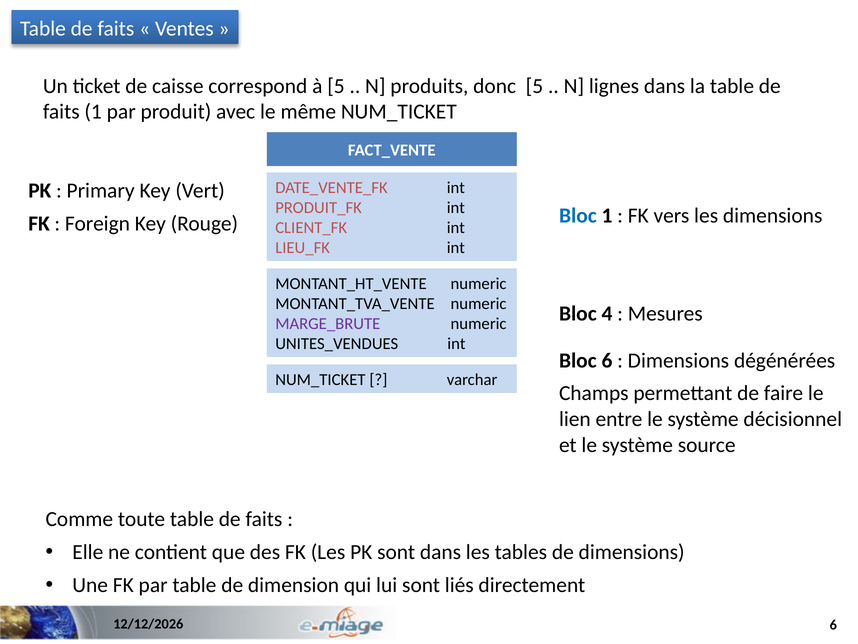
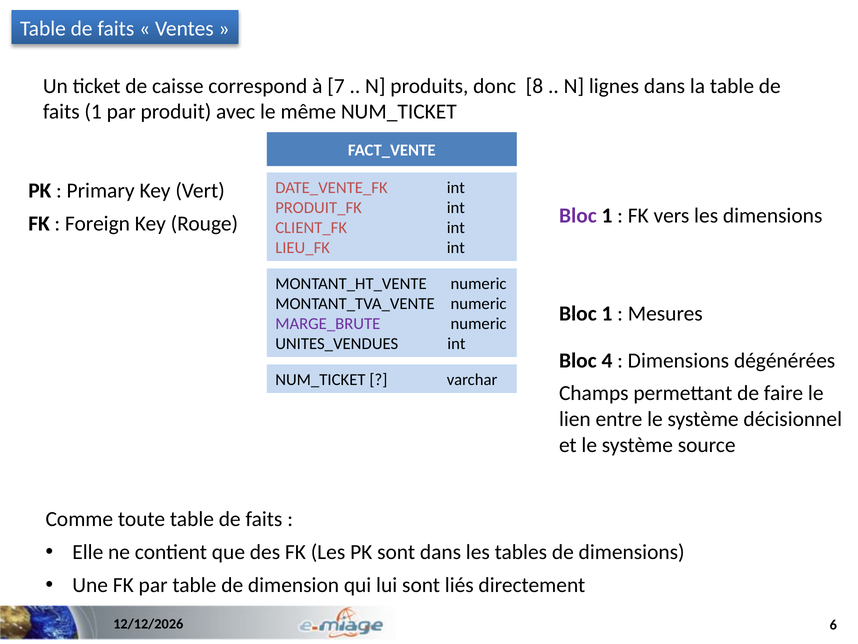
à 5: 5 -> 7 (336, 86)
donc 5: 5 -> 8 (534, 86)
Bloc colour: blue -> purple (578, 215)
4: 4 -> 1 (607, 313)
Bloc 6: 6 -> 4 (607, 360)
